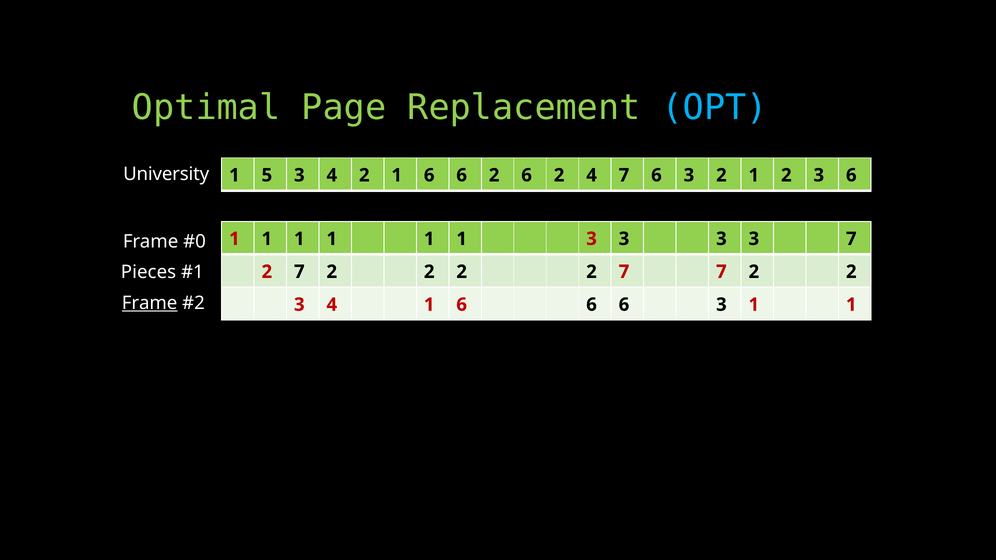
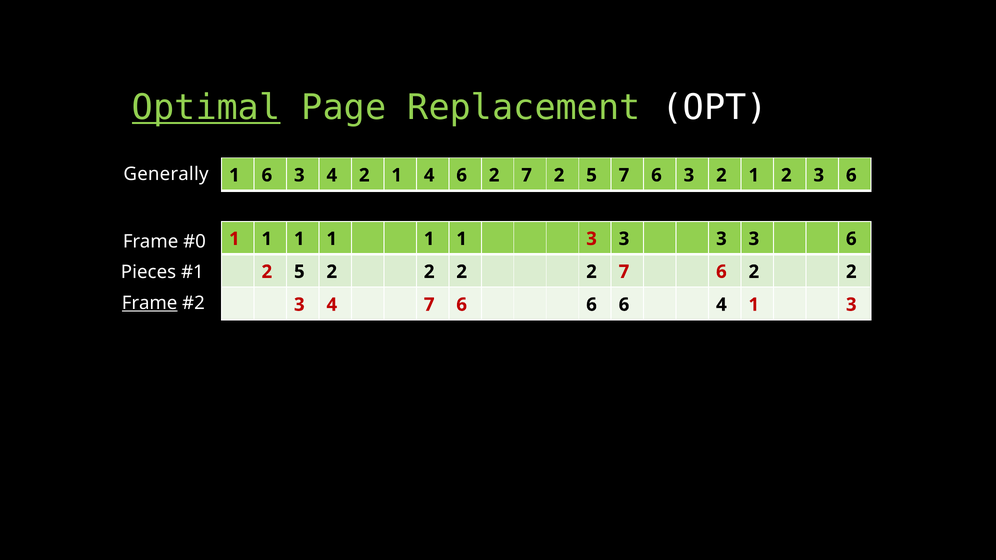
Optimal underline: none -> present (206, 108)
OPT colour: light blue -> white (715, 108)
University: University -> Generally (166, 174)
1 5: 5 -> 6 (267, 175)
2 1 6: 6 -> 4 (429, 175)
6 2 6: 6 -> 7 (527, 175)
4: 4 -> 5 (592, 175)
3 3 7: 7 -> 6 (851, 239)
7: 7 -> 5 (299, 272)
2 7 7: 7 -> 6 (721, 272)
4 1: 1 -> 7 (429, 305)
6 6 3: 3 -> 4 (721, 305)
1: 1 -> 3 (851, 305)
